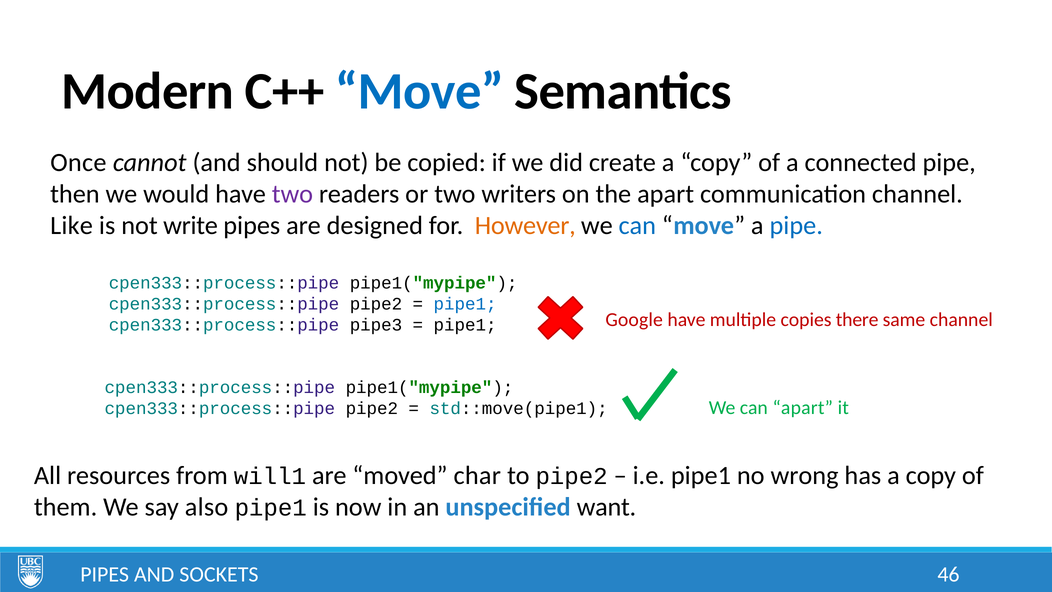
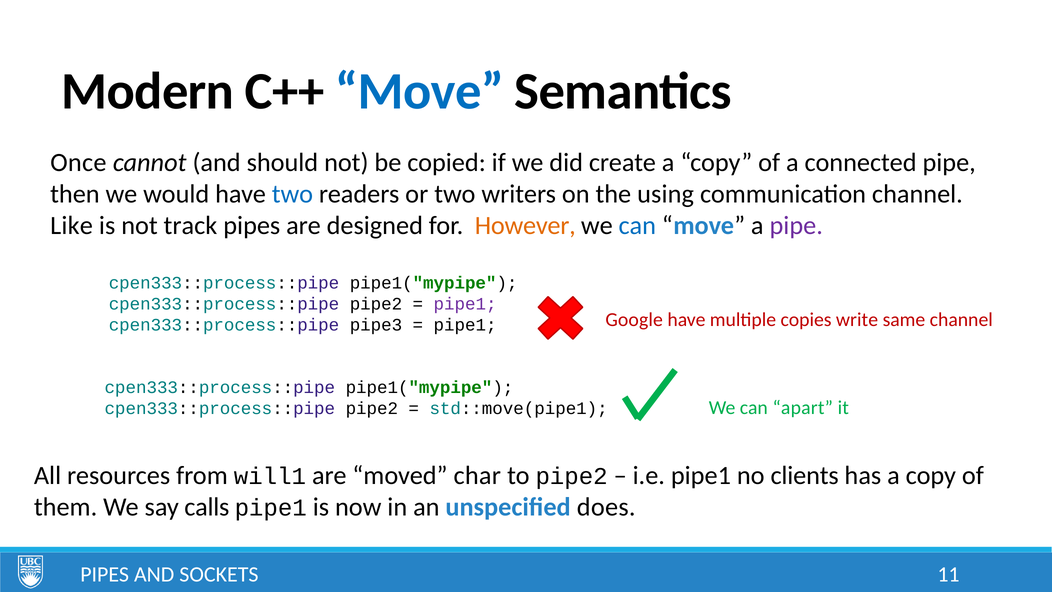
two colour: purple -> blue (292, 194)
the apart: apart -> using (666, 194)
write: write -> track (190, 226)
pipe colour: blue -> purple (796, 226)
pipe1 colour: blue -> purple (465, 304)
there: there -> write (857, 320)
wrong: wrong -> clients (805, 475)
also: also -> calls (207, 507)
want: want -> does (606, 507)
46: 46 -> 11 (948, 574)
